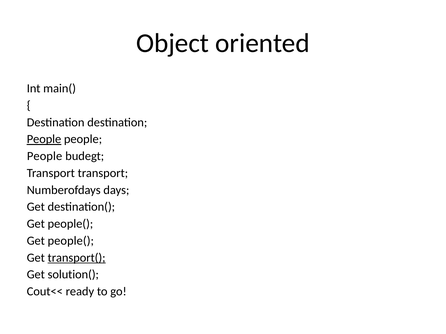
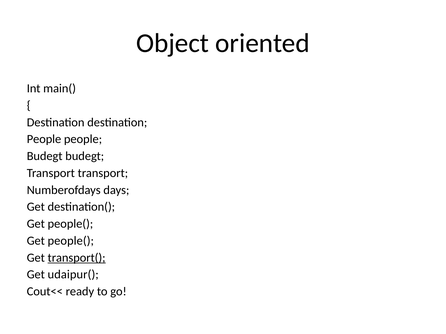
People underline: present -> none (44, 139)
People: People -> Budegt (45, 156)
solution(: solution( -> udaipur( (73, 275)
